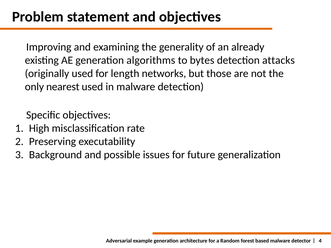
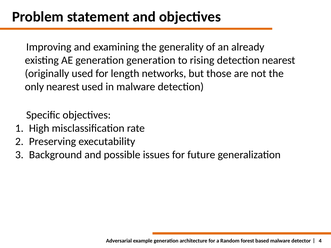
generation algorithms: algorithms -> generation (151, 60)
bytes: bytes -> rising (202, 60)
detection attacks: attacks -> nearest (279, 60)
